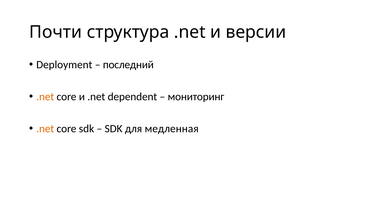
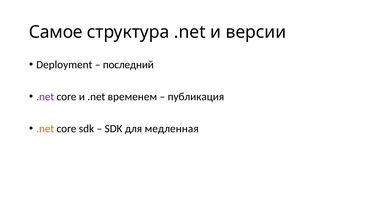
Почти: Почти -> Самое (56, 32)
.net colour: orange -> purple (45, 97)
dependent: dependent -> временем (132, 97)
мониторинг: мониторинг -> публикация (196, 97)
